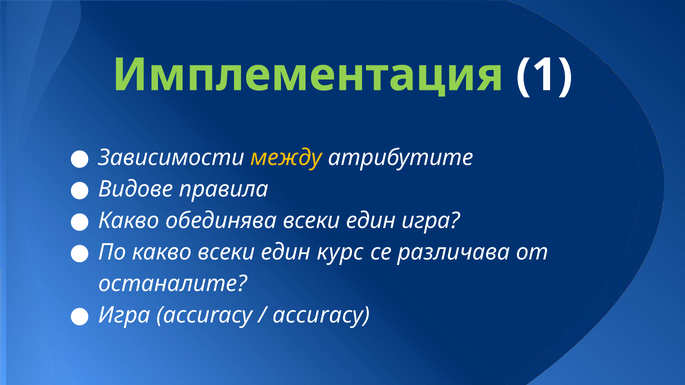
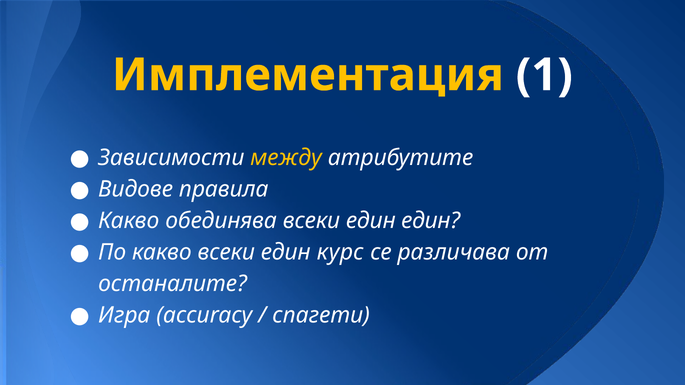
Имплементация colour: light green -> yellow (308, 75)
един игра: игра -> един (431, 221)
accuracy: accuracy -> спагети (321, 316)
